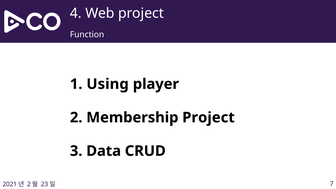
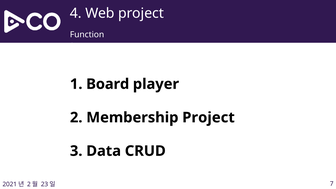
Using: Using -> Board (108, 84)
